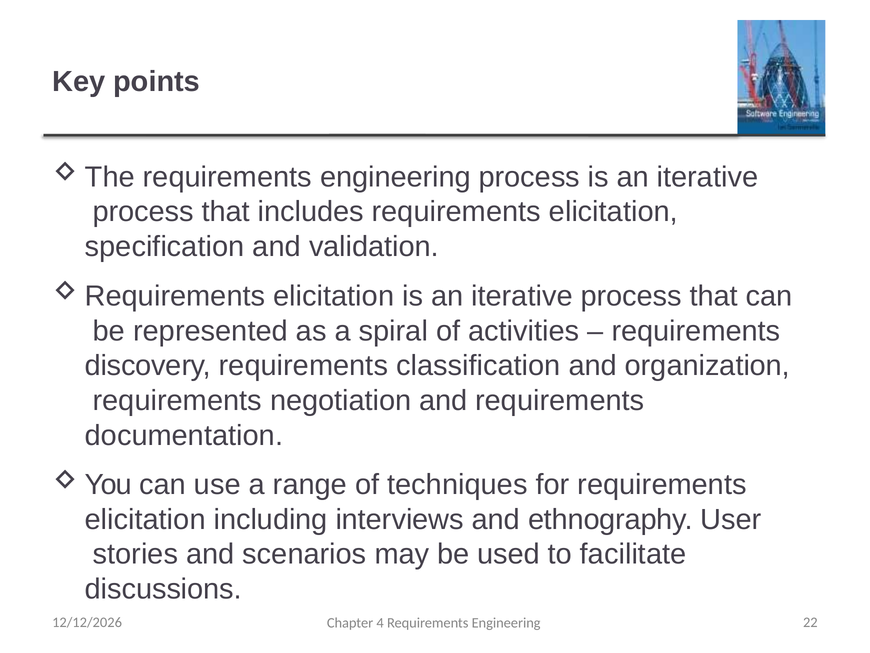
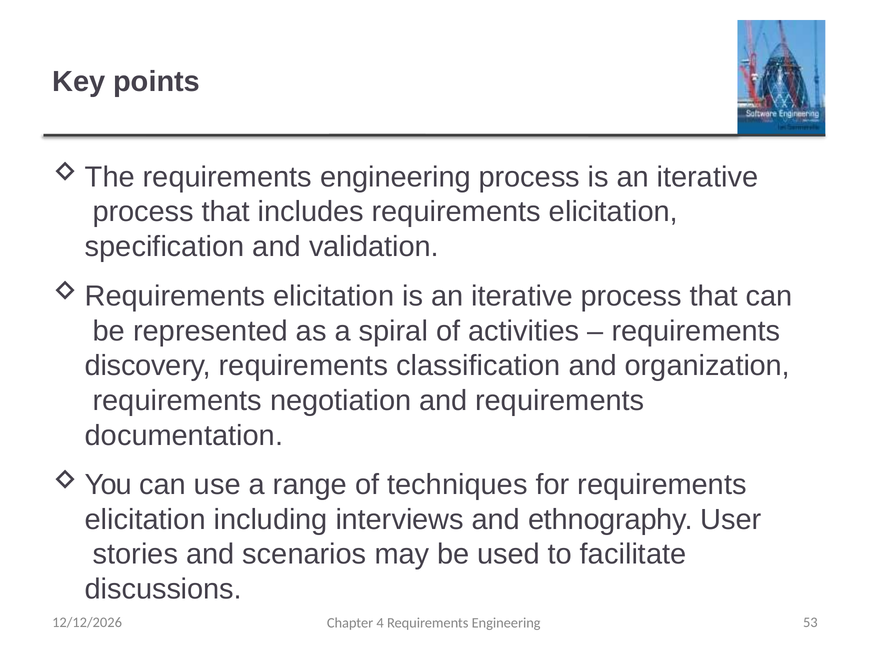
22: 22 -> 53 (810, 622)
